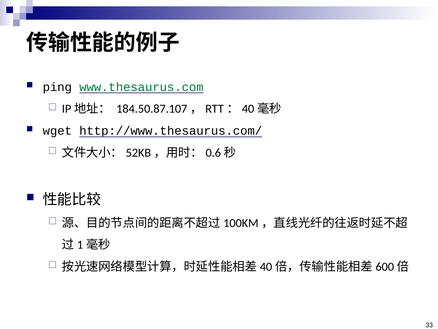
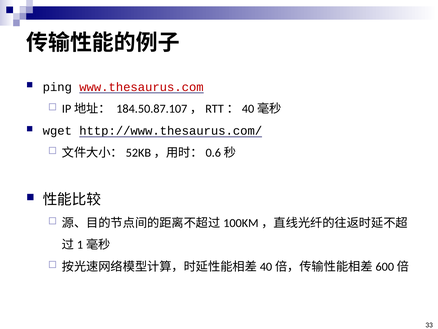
www.thesaurus.com colour: green -> red (141, 87)
